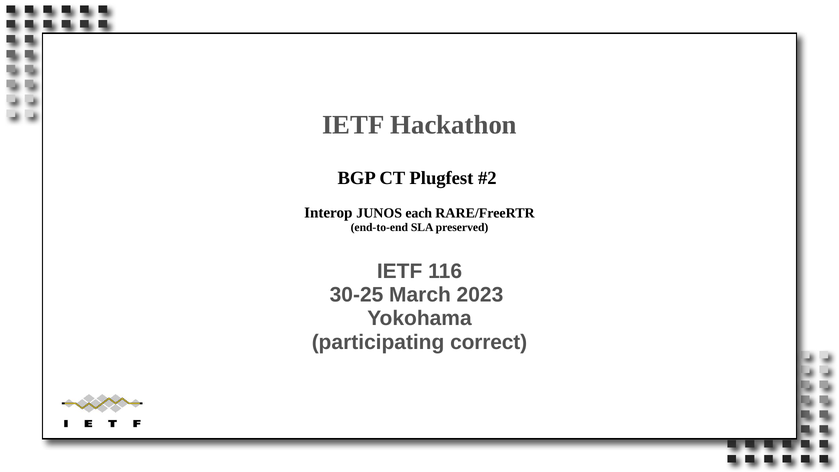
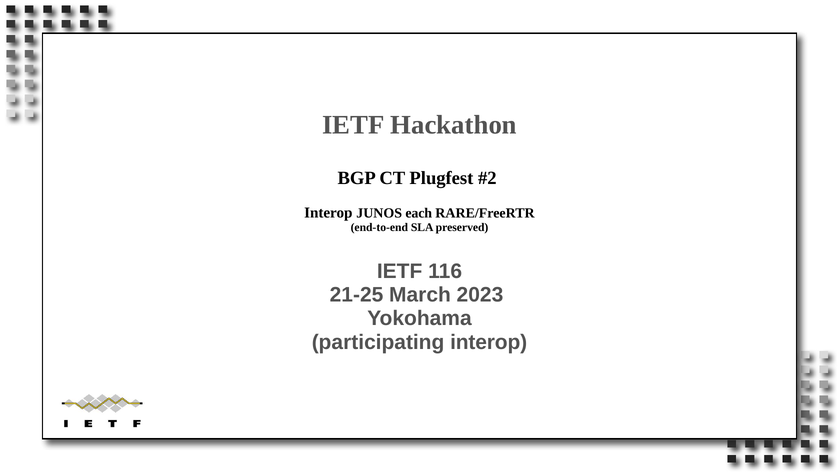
30-25: 30-25 -> 21-25 (357, 295)
participating correct: correct -> interop (489, 342)
